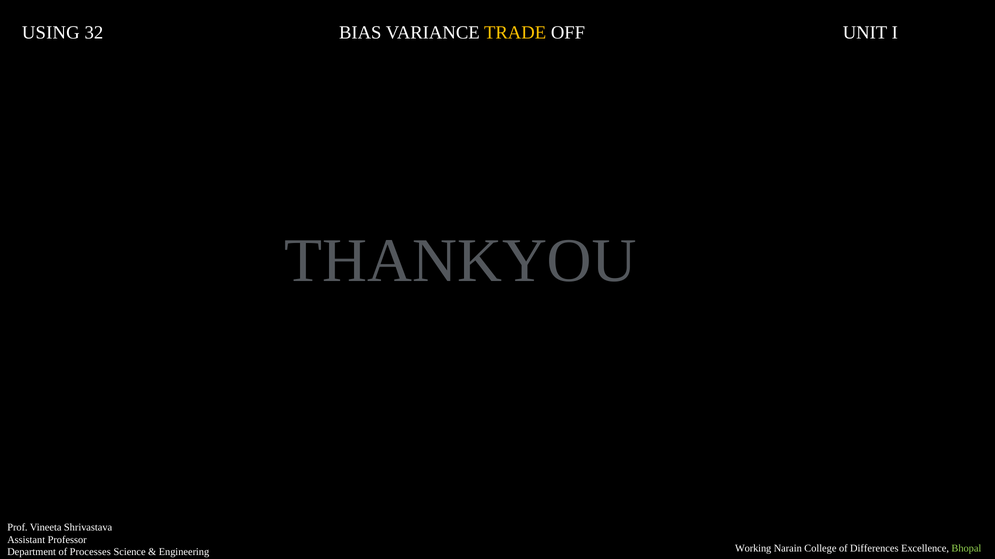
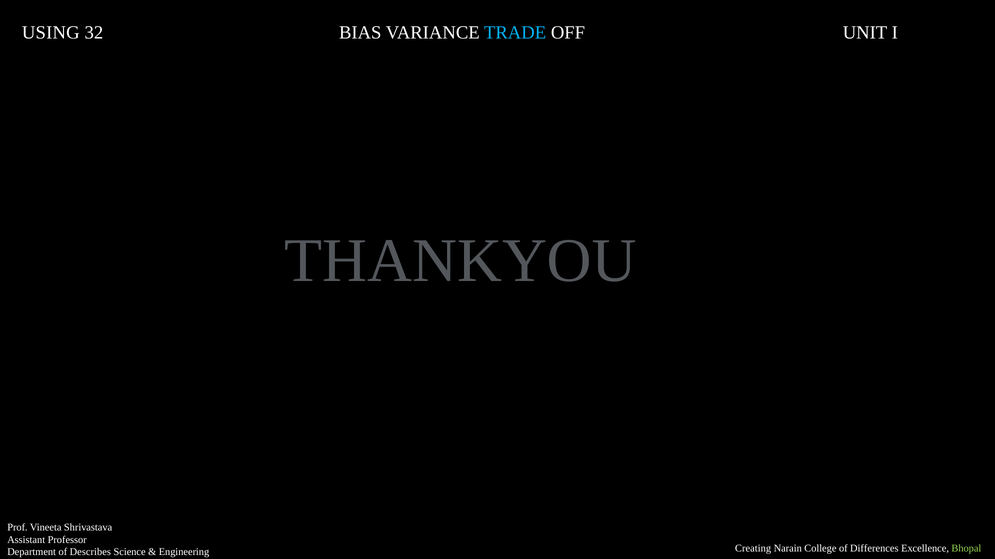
TRADE colour: yellow -> light blue (515, 32)
Working: Working -> Creating (753, 549)
Processes: Processes -> Describes (90, 553)
